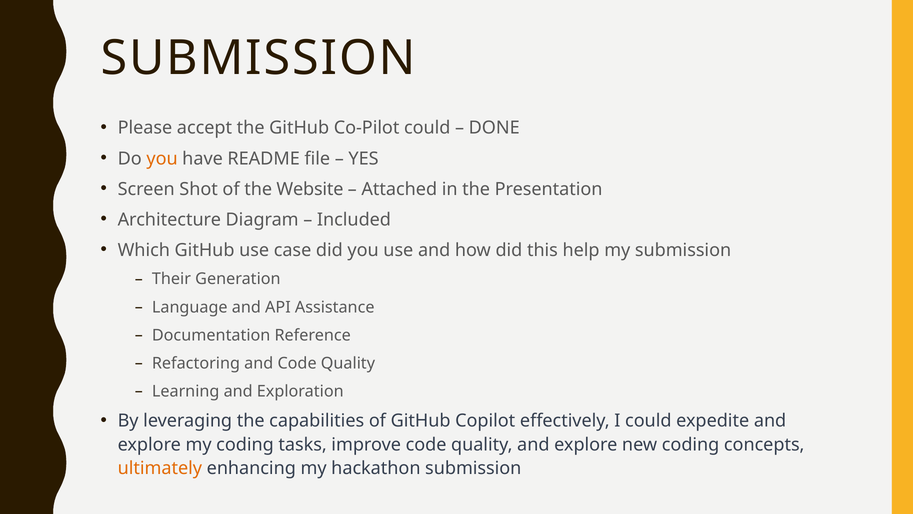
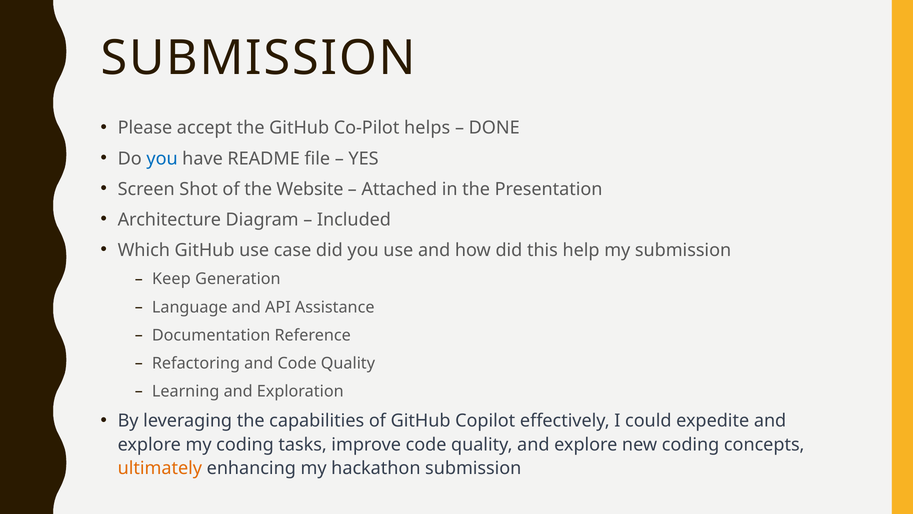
Co-Pilot could: could -> helps (427, 128)
you colour: orange -> blue (162, 158)
Their: Their -> Keep (171, 279)
